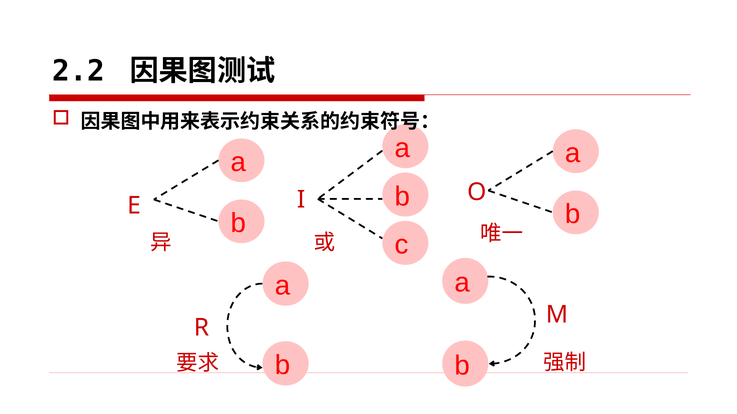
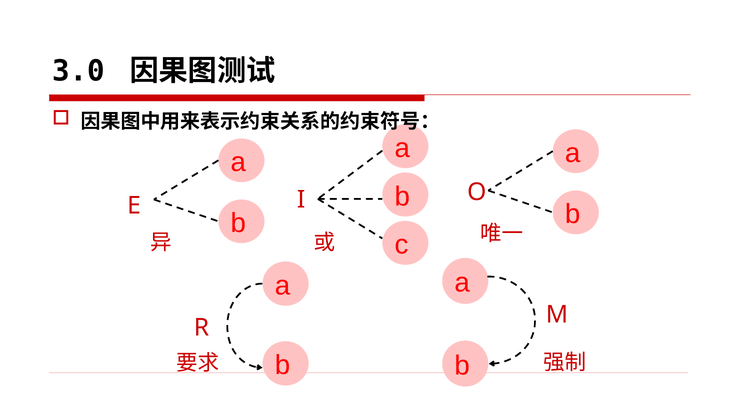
2.2: 2.2 -> 3.0 (79, 71)
